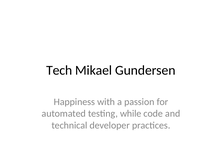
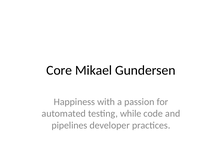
Tech: Tech -> Core (59, 71)
technical: technical -> pipelines (69, 126)
